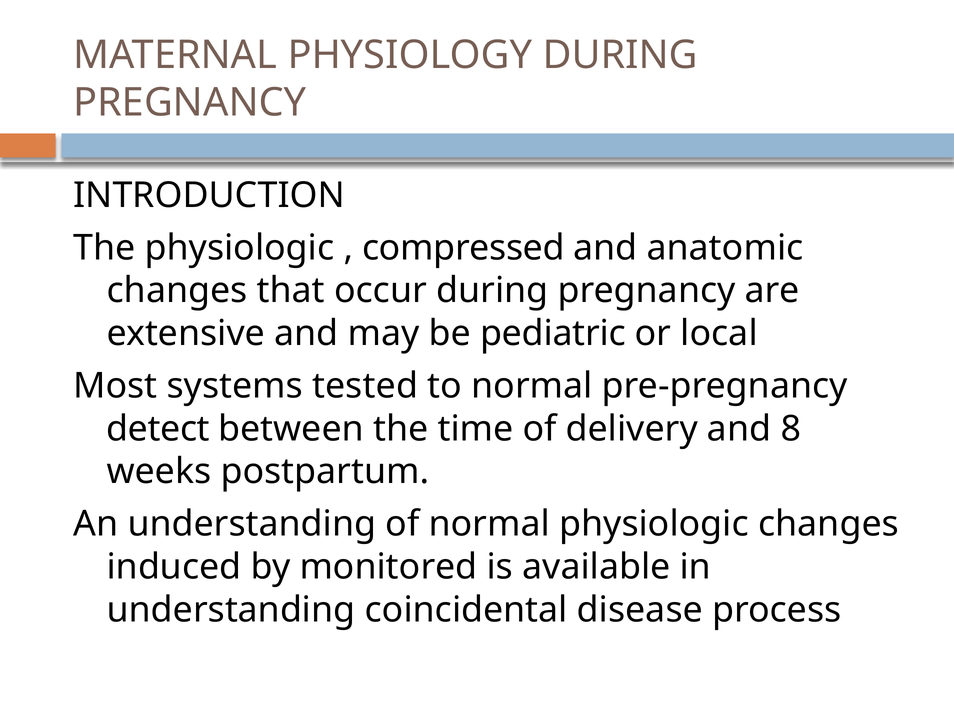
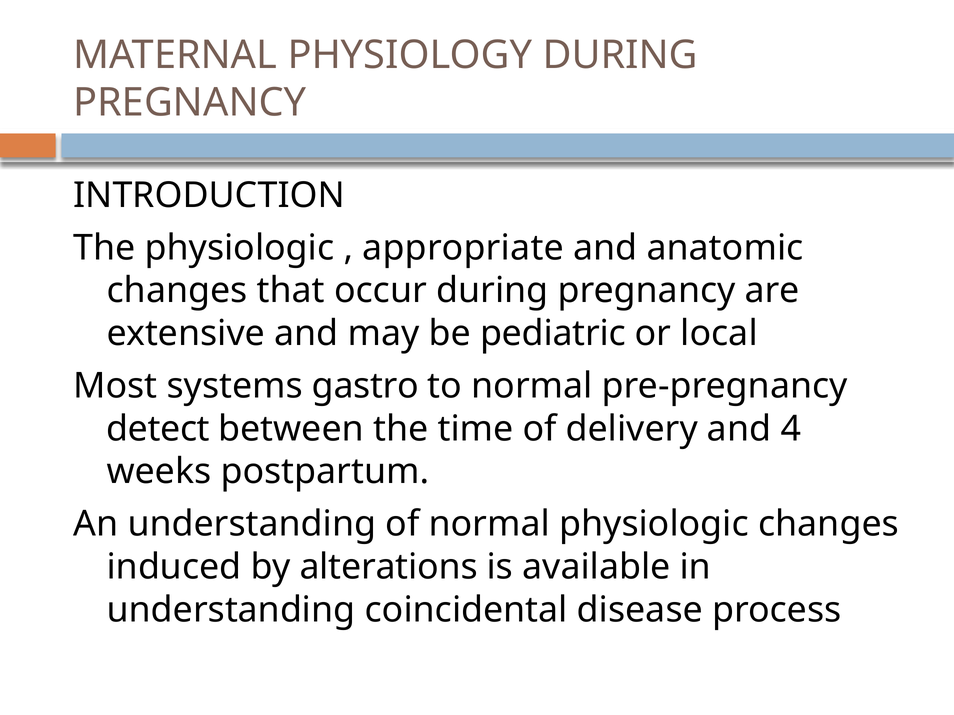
compressed: compressed -> appropriate (463, 248)
tested: tested -> gastro (365, 386)
8: 8 -> 4 (791, 429)
monitored: monitored -> alterations (389, 567)
